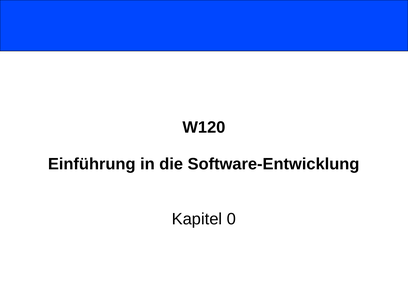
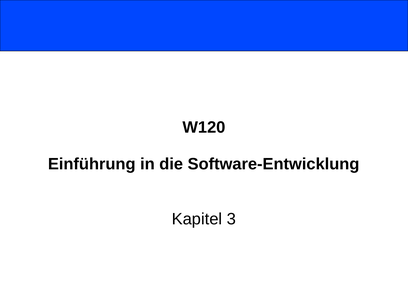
0: 0 -> 3 (231, 219)
